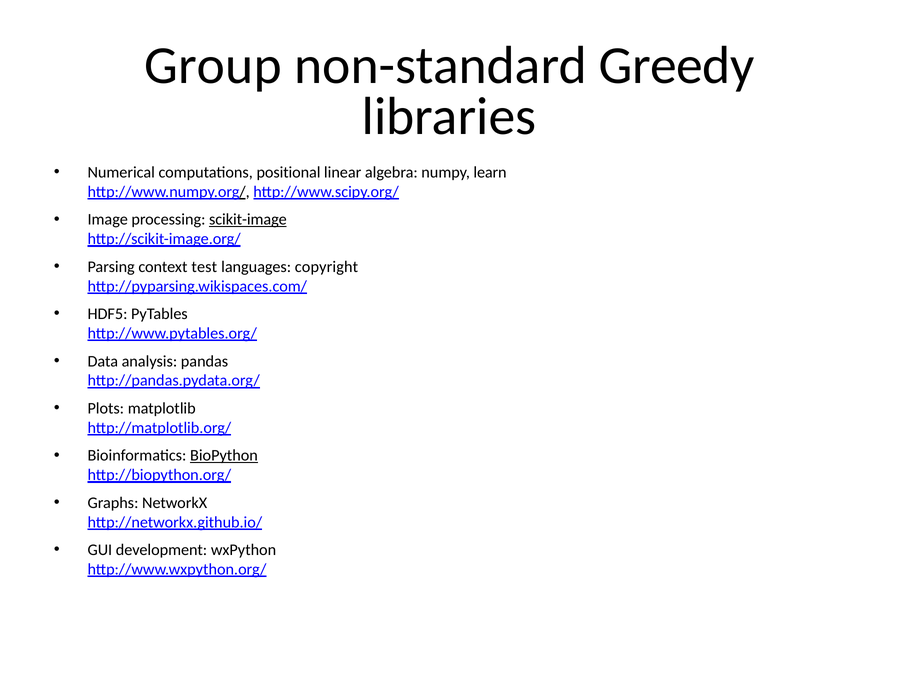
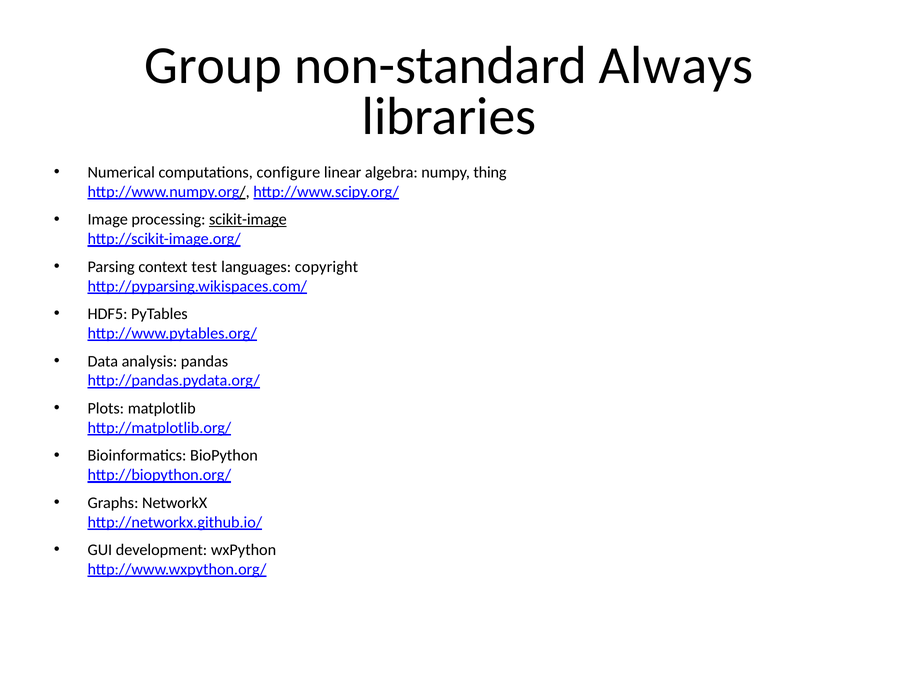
Greedy: Greedy -> Always (676, 65)
positional: positional -> configure (288, 173)
learn: learn -> thing (490, 173)
BioPython underline: present -> none (224, 456)
